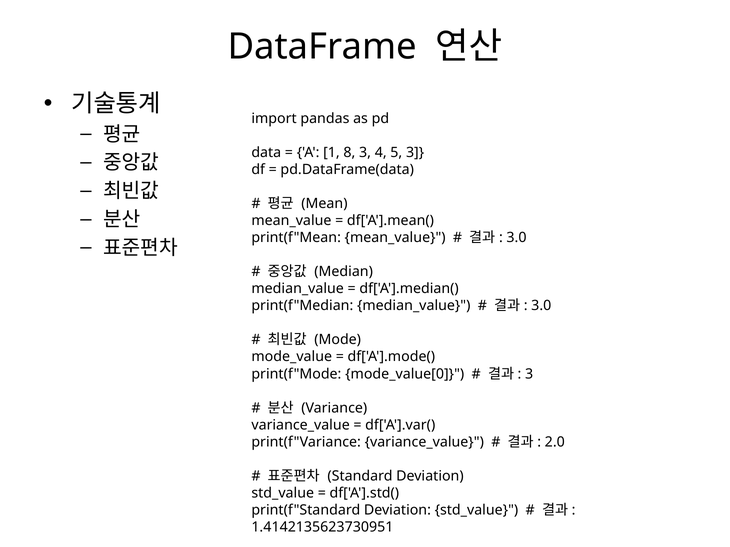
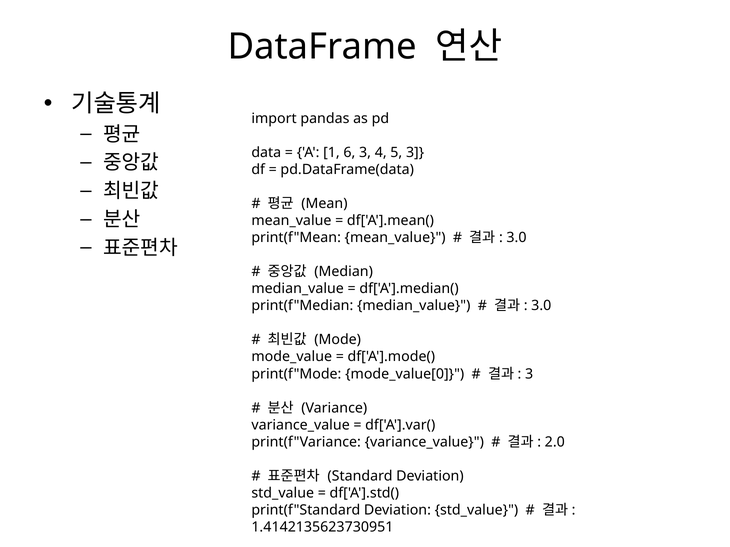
8: 8 -> 6 (349, 153)
